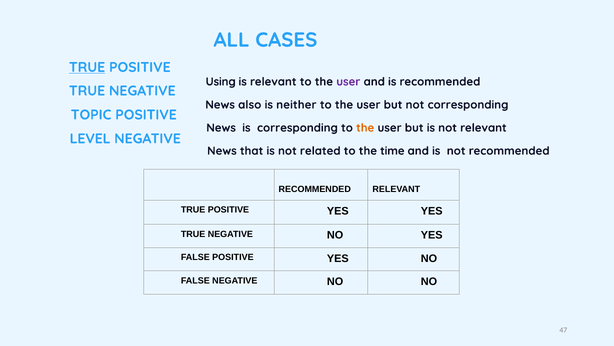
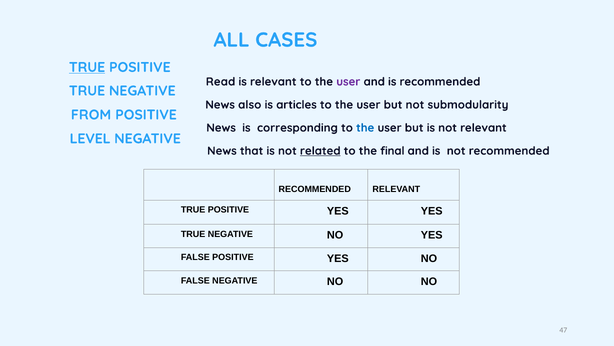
Using: Using -> Read (221, 82)
neither: neither -> articles (296, 105)
not corresponding: corresponding -> submodularity (468, 105)
TOPIC: TOPIC -> FROM (91, 115)
the colour: orange -> blue (365, 128)
related underline: none -> present (320, 151)
time: time -> final (392, 151)
